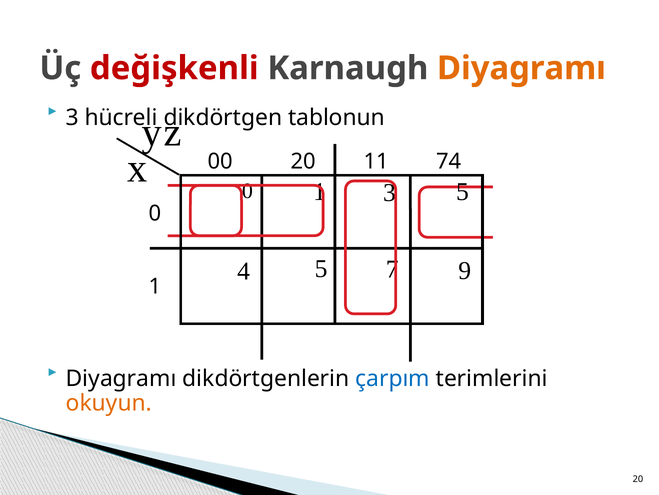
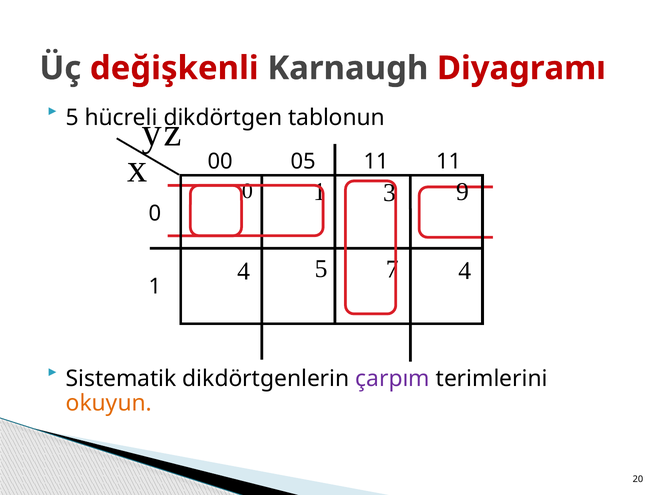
Diyagramı colour: orange -> red (521, 68)
3: 3 -> 5 (72, 117)
00 20: 20 -> 05 (303, 161)
11 74: 74 -> 11 (449, 161)
5: 5 -> 9 (462, 192)
5 9: 9 -> 4 (465, 271)
Diyagramı: Diyagramı -> Sistematik (121, 378)
çarpım colour: blue -> purple (393, 378)
